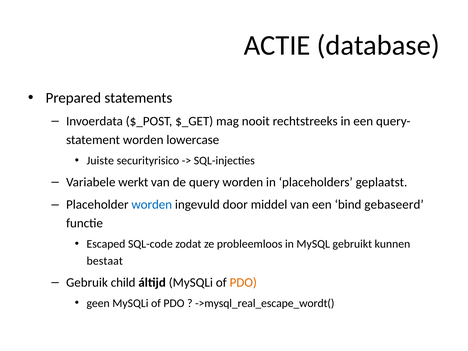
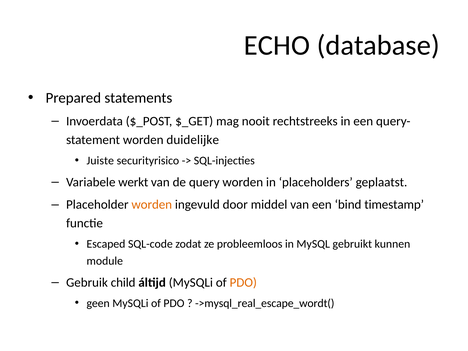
ACTIE: ACTIE -> ECHO (277, 45)
lowercase: lowercase -> duidelijke (193, 140)
worden colour: blue -> orange (152, 205)
gebaseerd: gebaseerd -> timestamp (394, 205)
bestaat: bestaat -> module (105, 261)
